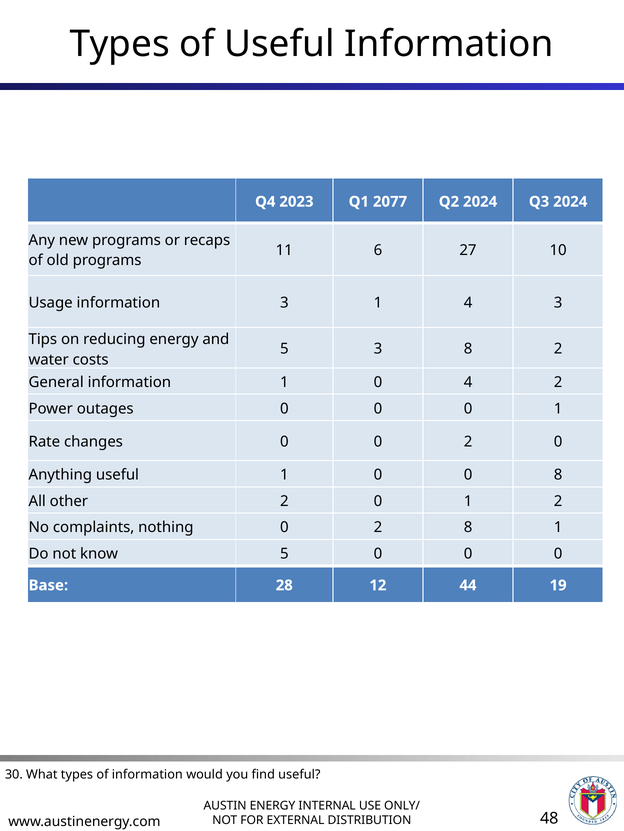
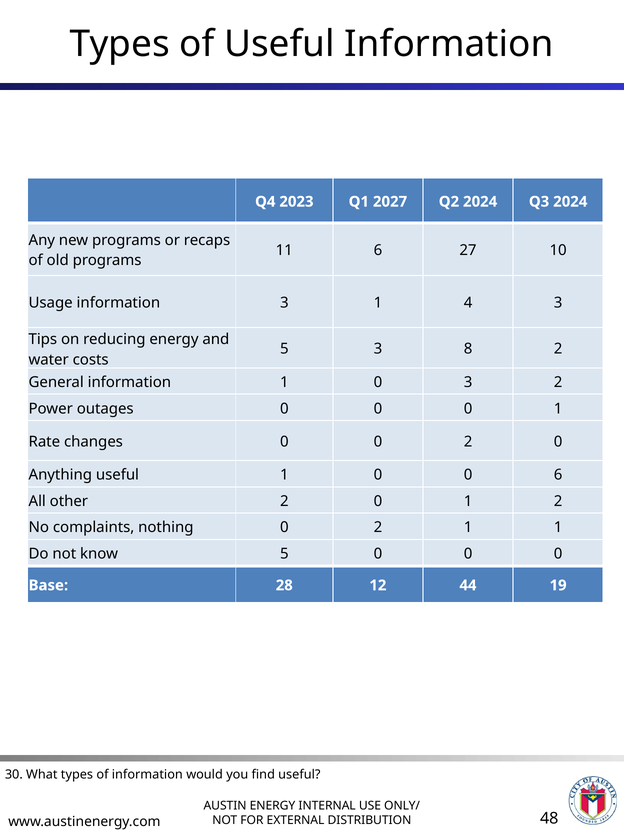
2077: 2077 -> 2027 (390, 202)
0 4: 4 -> 3 (468, 383)
0 8: 8 -> 6 (558, 475)
2 8: 8 -> 1 (468, 528)
